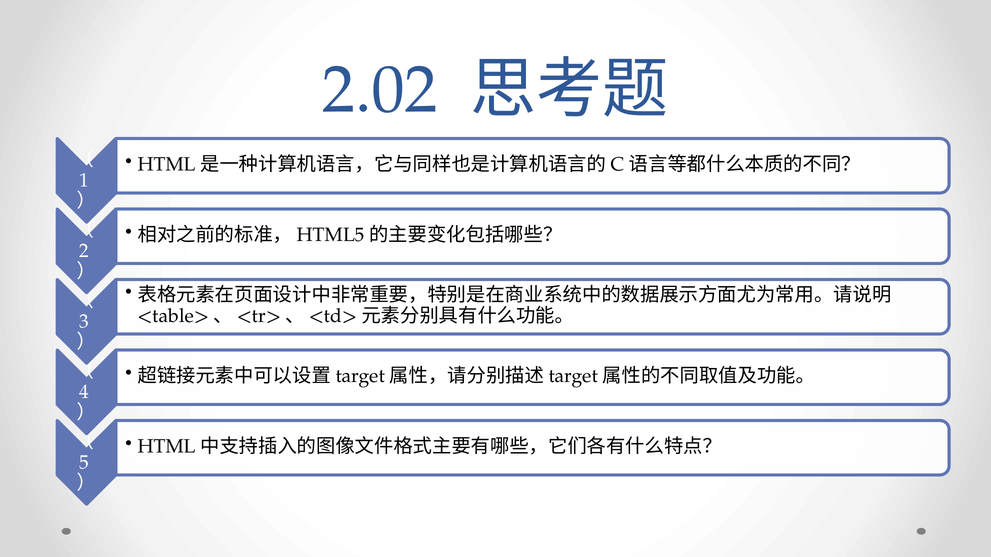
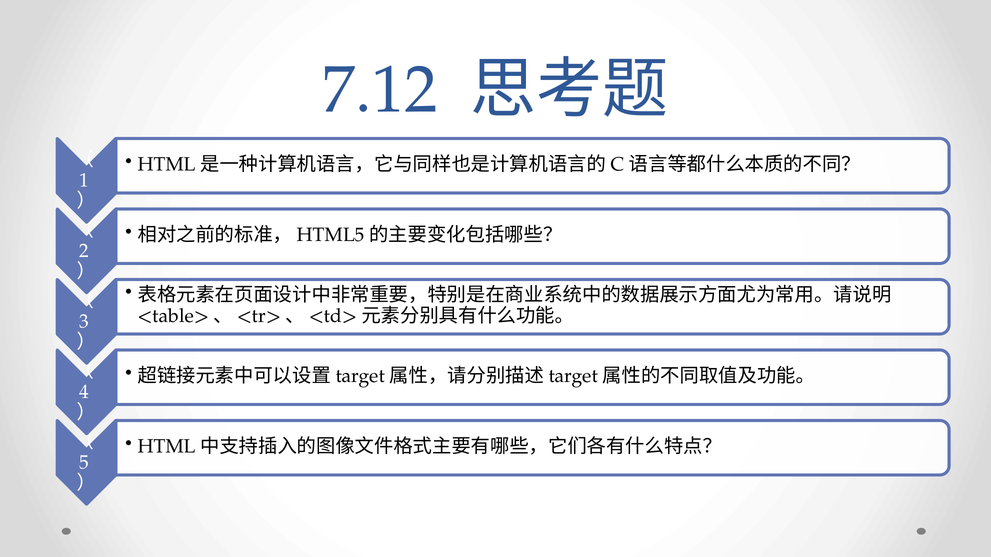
2.02: 2.02 -> 7.12 (380, 90)
